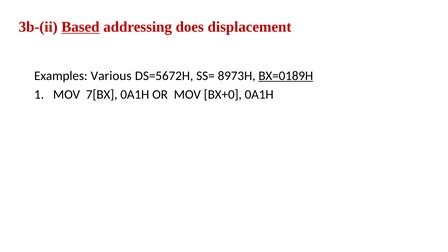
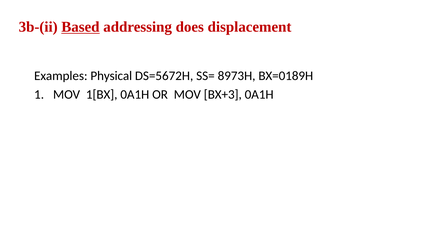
Various: Various -> Physical (111, 76)
BX=0189H underline: present -> none (286, 76)
7[BX: 7[BX -> 1[BX (102, 95)
BX+0: BX+0 -> BX+3 (223, 95)
